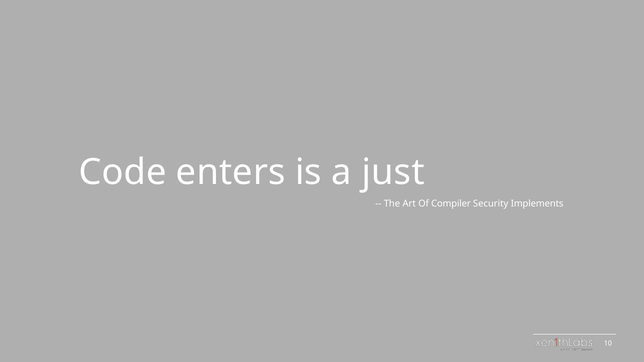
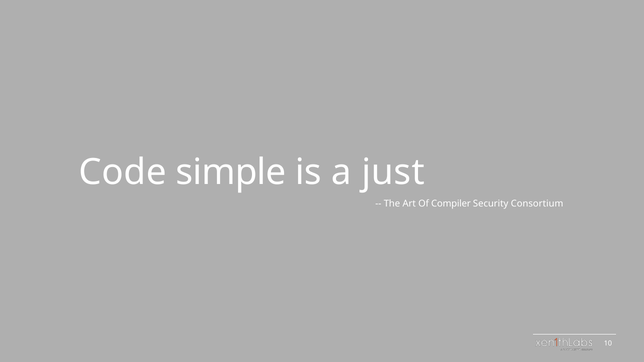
enters: enters -> simple (231, 172)
Implements: Implements -> Consortium (537, 204)
